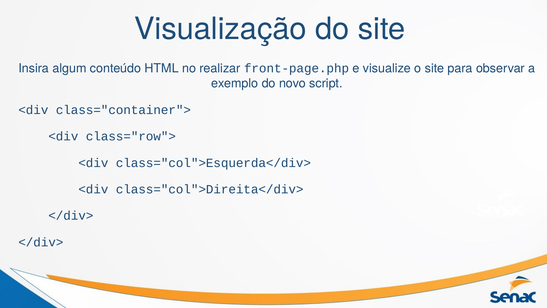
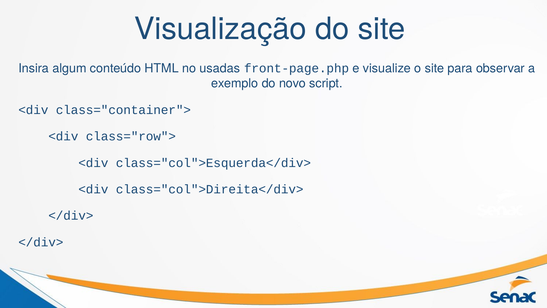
realizar: realizar -> usadas (220, 68)
